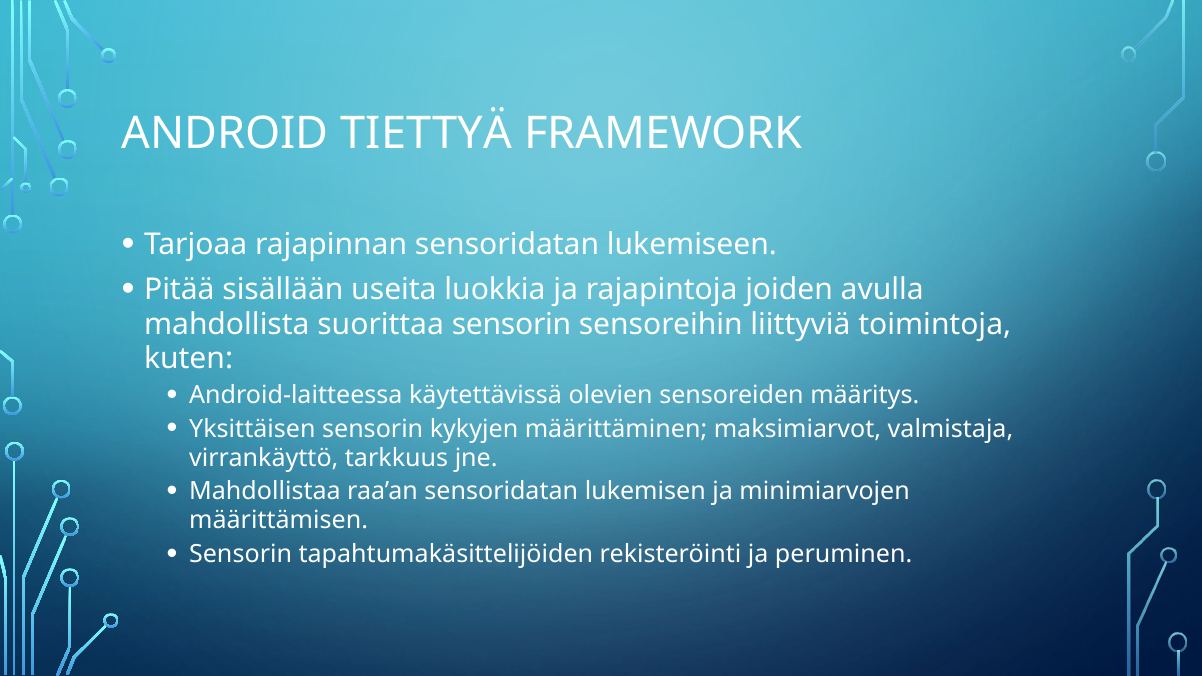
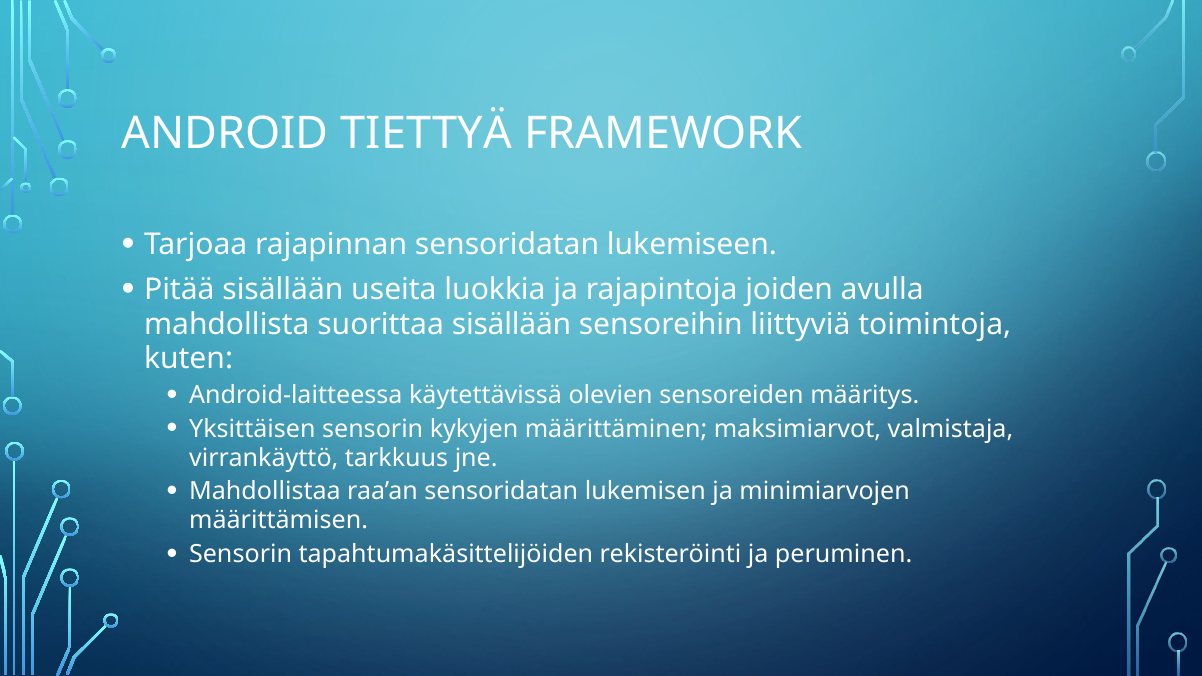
suorittaa sensorin: sensorin -> sisällään (512, 324)
